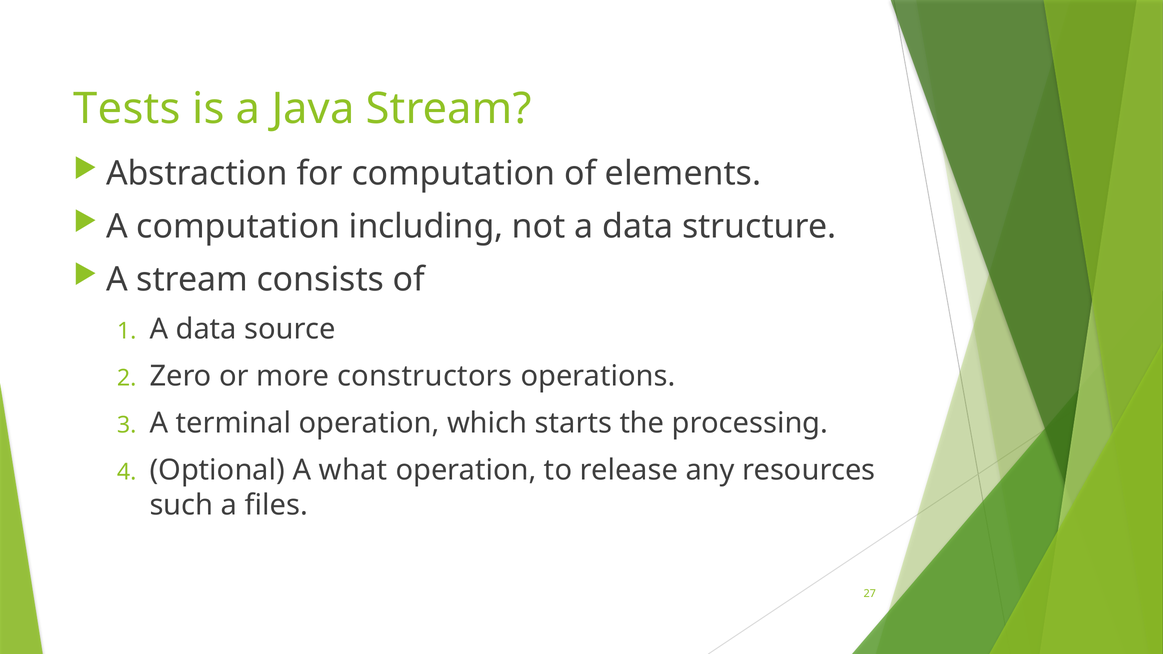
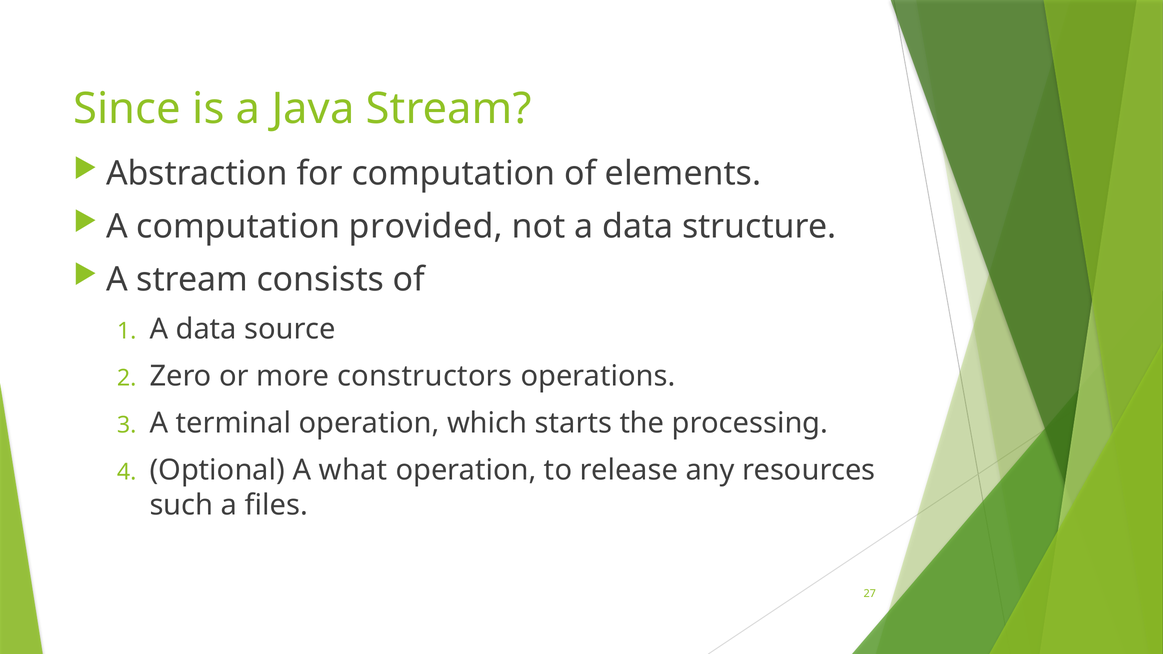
Tests: Tests -> Since (127, 109)
including: including -> provided (426, 227)
